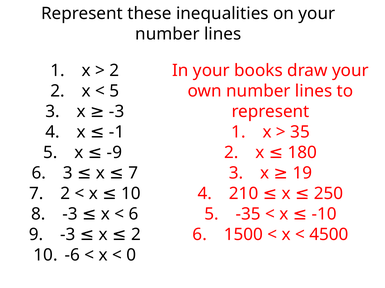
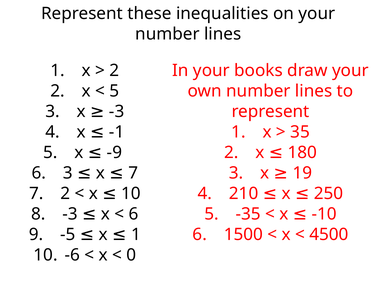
-3: -3 -> -5 (68, 235)
x 2: 2 -> 1 (136, 235)
